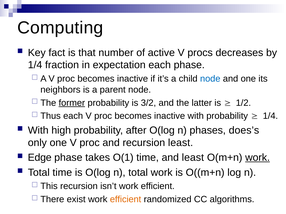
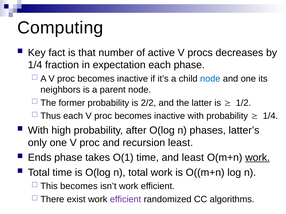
former underline: present -> none (72, 103)
3/2: 3/2 -> 2/2 (148, 103)
does’s: does’s -> latter’s (244, 131)
Edge: Edge -> Ends (40, 158)
This recursion: recursion -> becomes (79, 187)
efficient colour: orange -> purple (126, 200)
